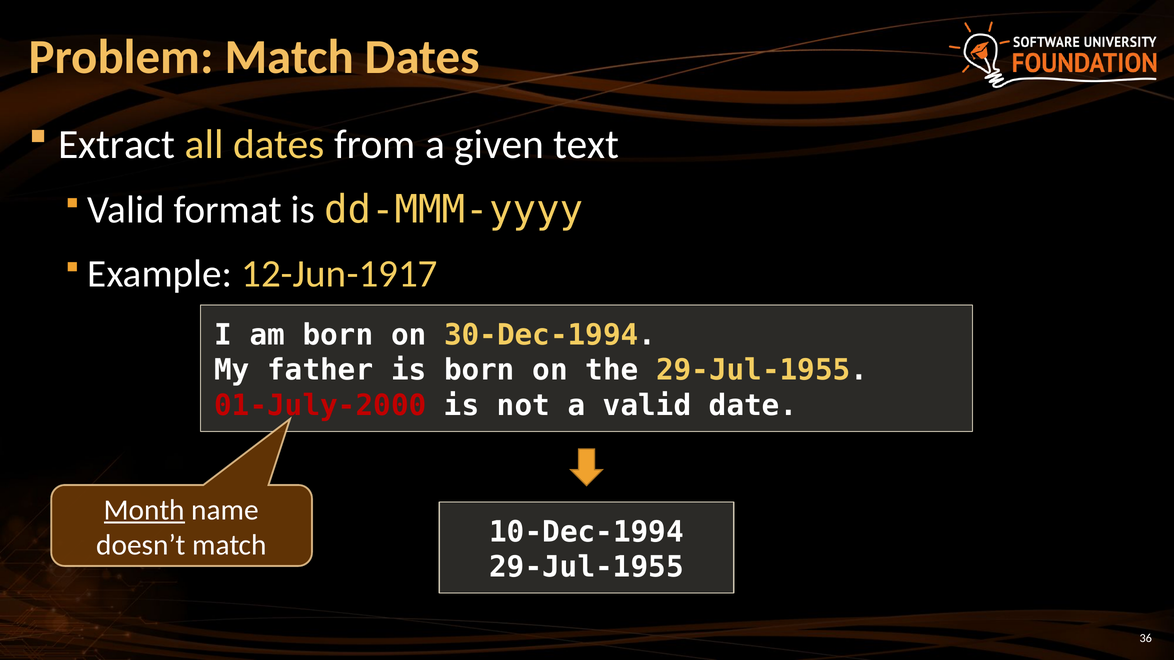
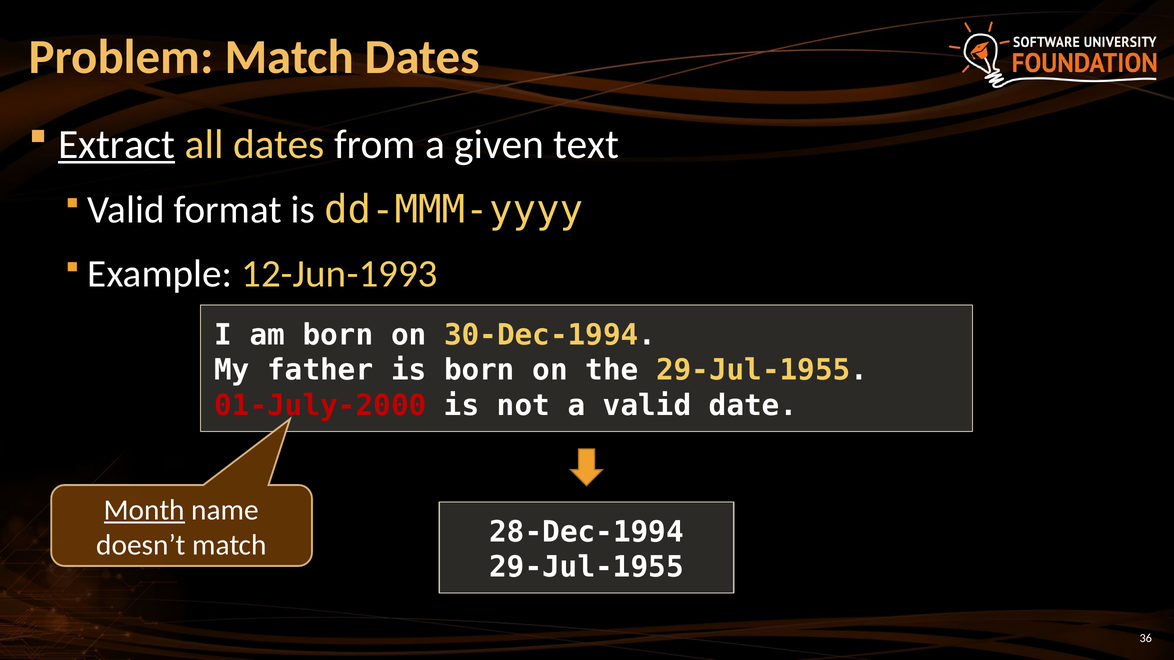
Extract underline: none -> present (117, 145)
12-Jun-1917: 12-Jun-1917 -> 12-Jun-1993 (340, 274)
10-Dec-1994: 10-Dec-1994 -> 28-Dec-1994 (587, 532)
